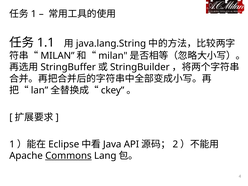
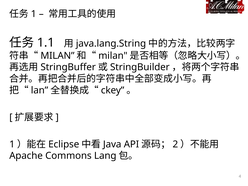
Commons underline: present -> none (68, 156)
